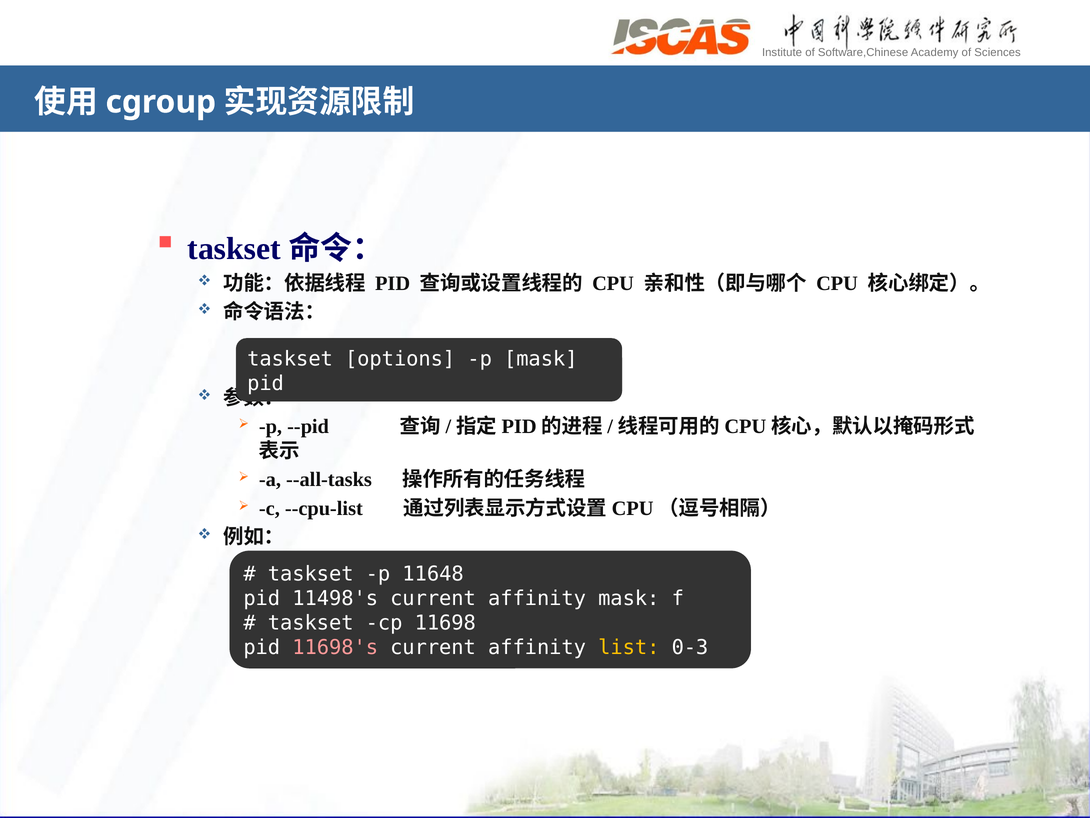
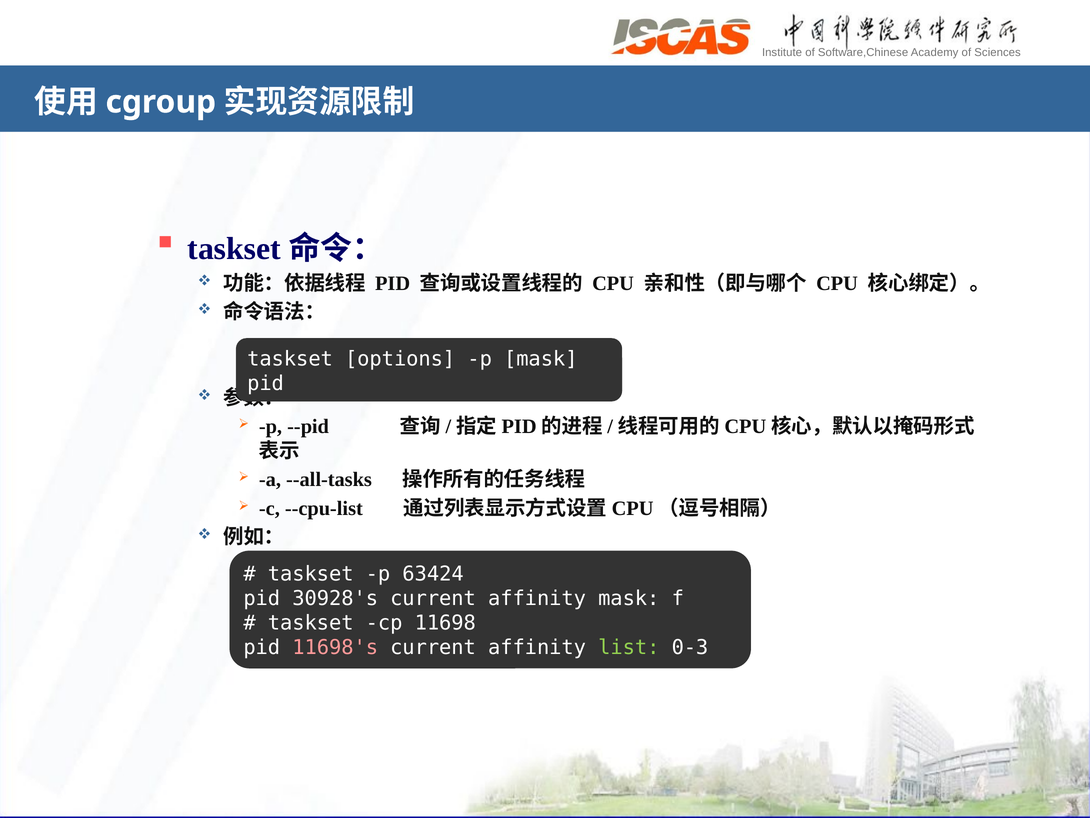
11648: 11648 -> 63424 (433, 574)
11498's: 11498's -> 30928's (335, 598)
list colour: yellow -> light green (629, 647)
